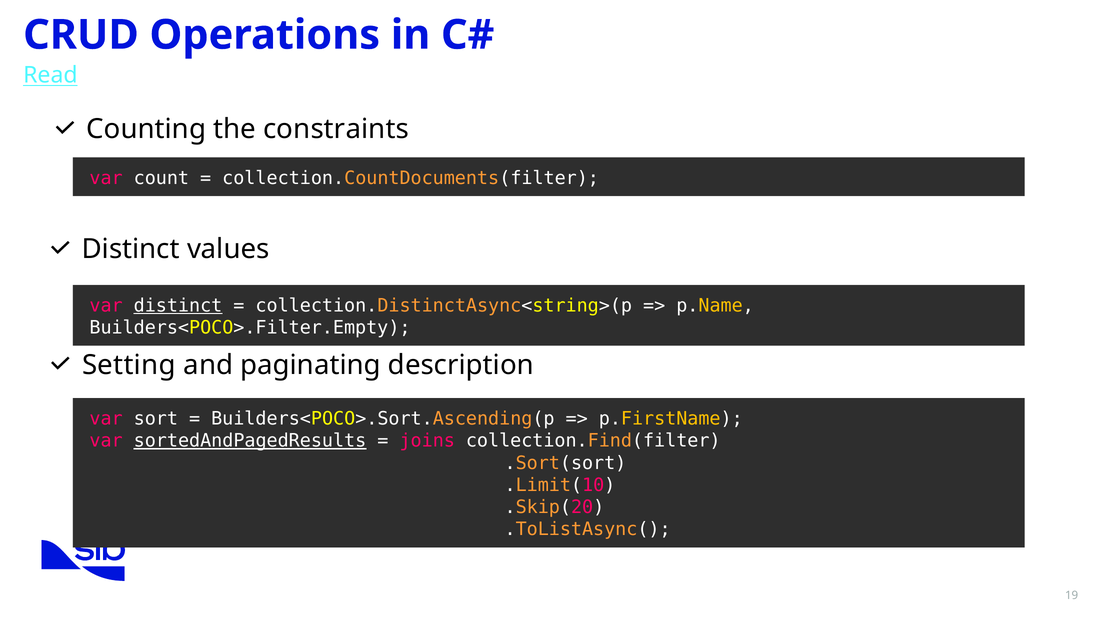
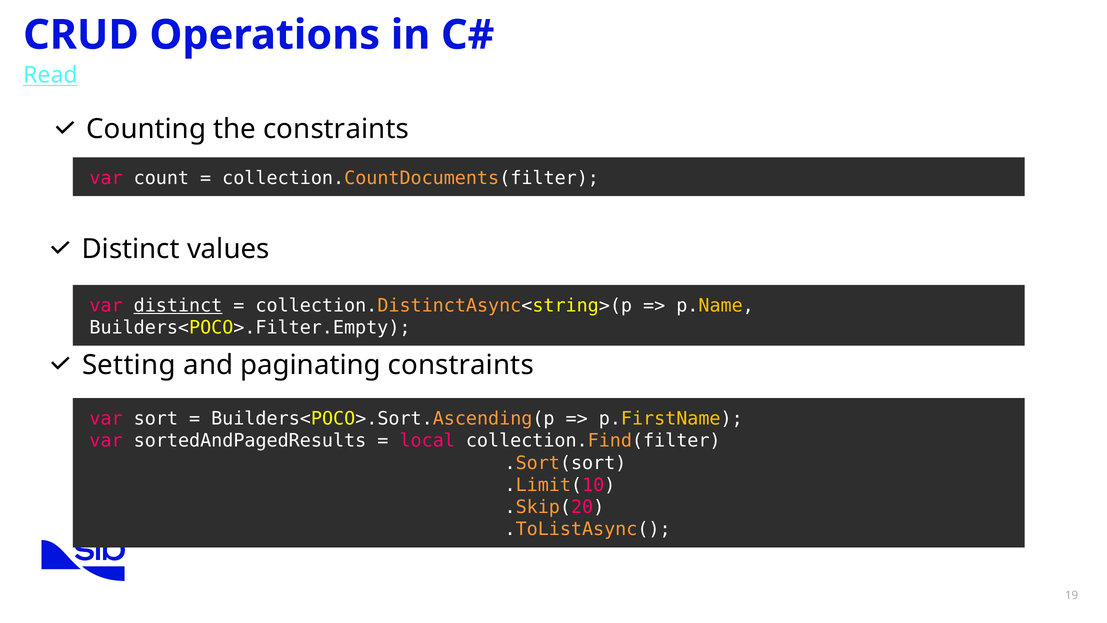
paginating description: description -> constraints (461, 365)
sortedAndPagedResults underline: present -> none (250, 441)
joins: joins -> local (427, 441)
